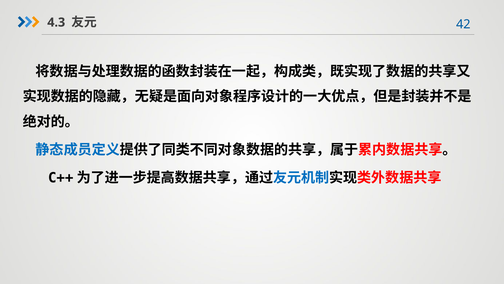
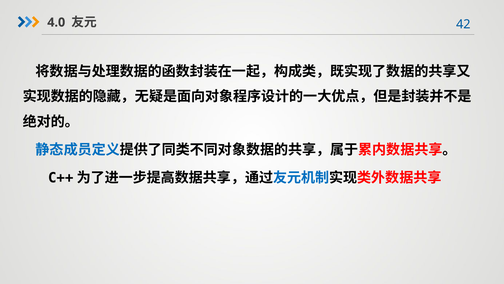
4.3: 4.3 -> 4.0 (56, 22)
